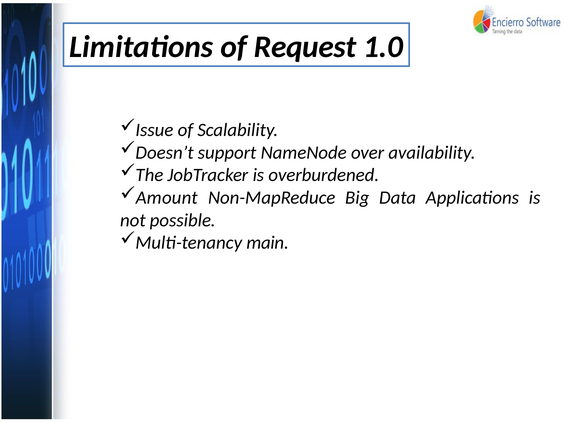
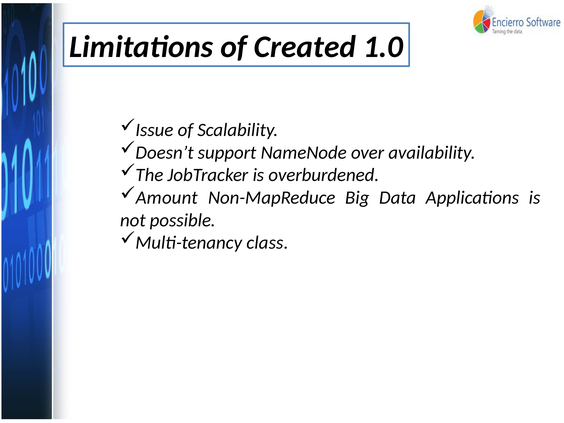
Request: Request -> Created (305, 47)
main: main -> class (267, 243)
